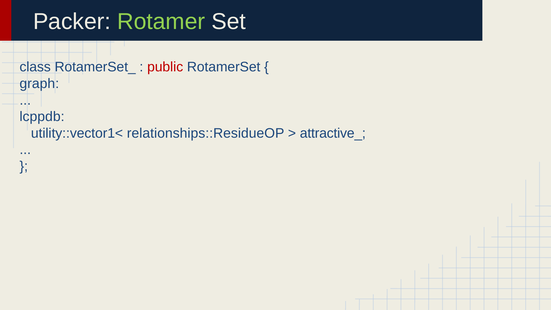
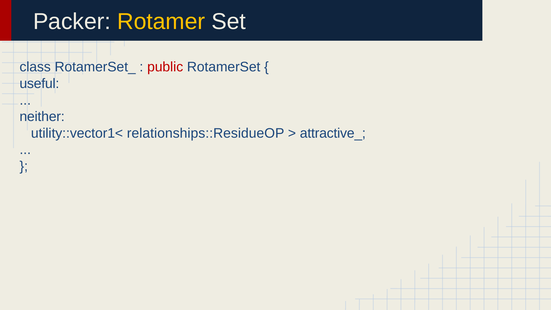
Rotamer colour: light green -> yellow (161, 22)
graph: graph -> useful (39, 84)
lcppdb: lcppdb -> neither (42, 117)
